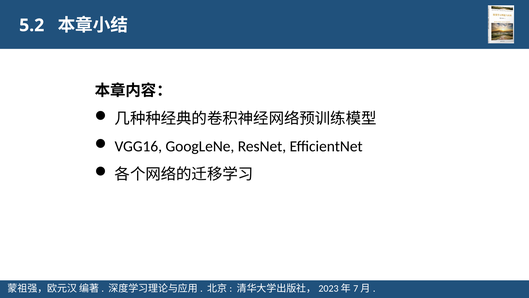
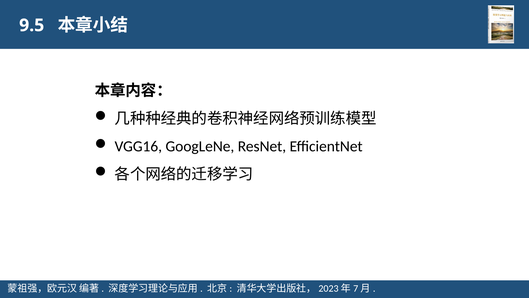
5.2: 5.2 -> 9.5 (32, 25)
